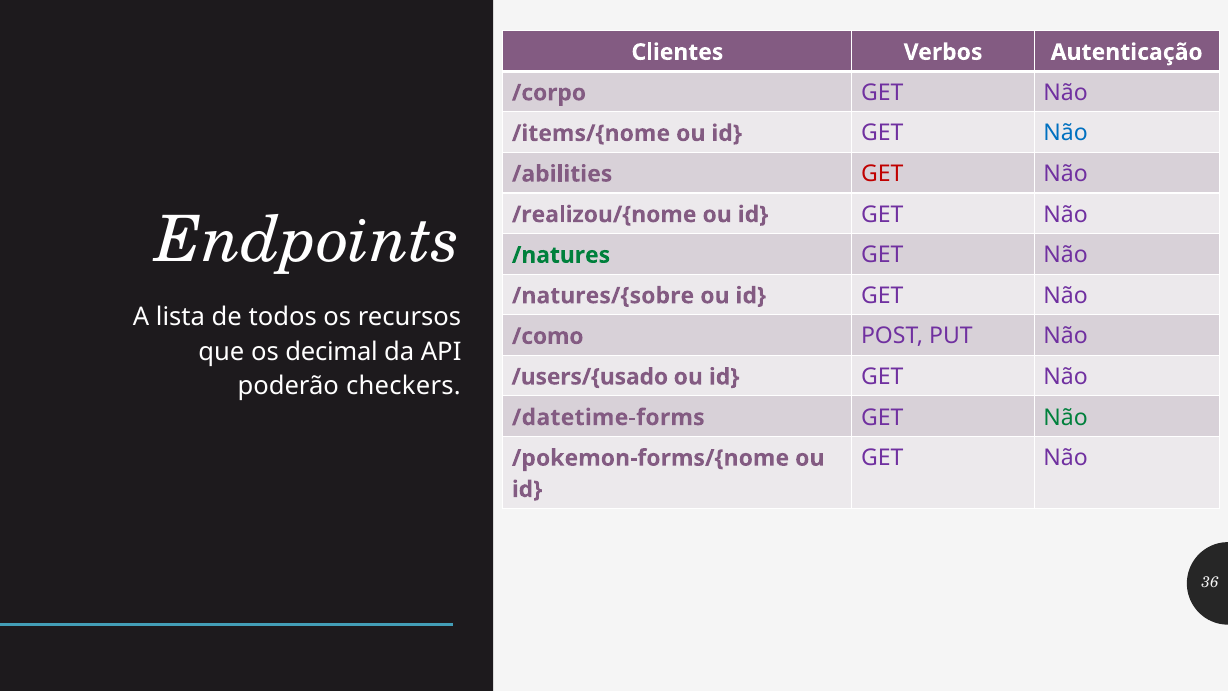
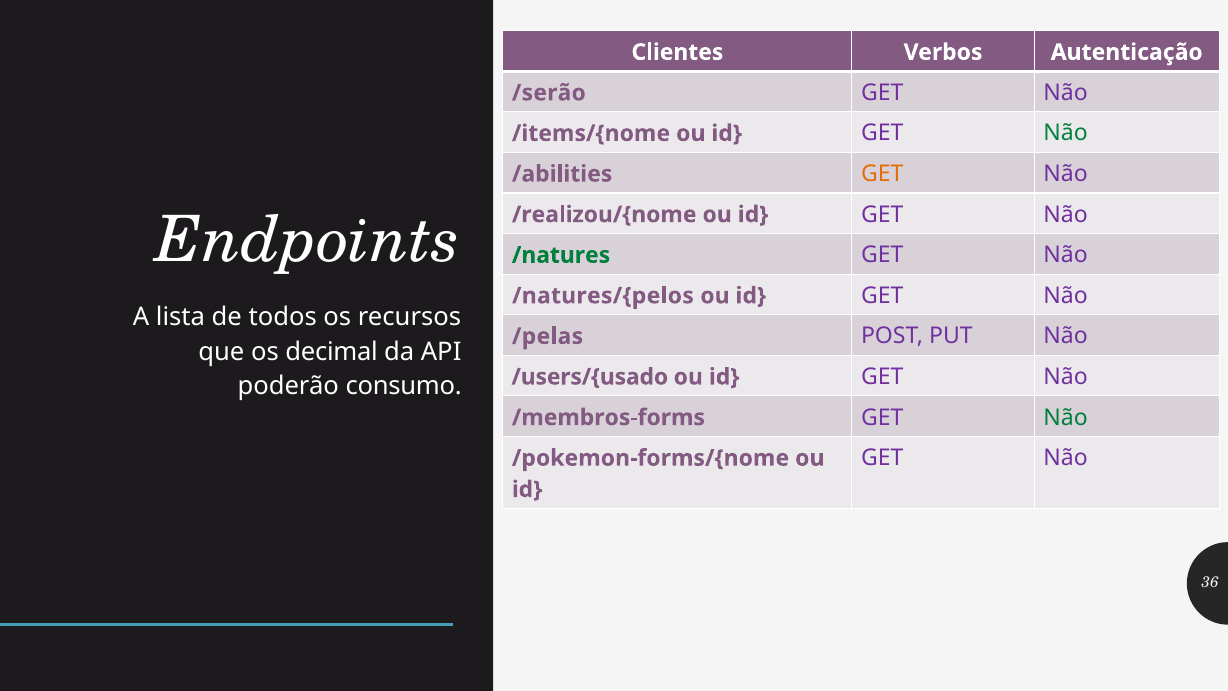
/corpo: /corpo -> /serão (549, 93)
Não colour: blue -> green (1066, 133)
GET colour: red -> orange (882, 174)
/natures/{sobre: /natures/{sobre -> /natures/{pelos (603, 296)
/como: /como -> /pelas (548, 336)
checkers: checkers -> consumo (404, 386)
/datetime-forms: /datetime-forms -> /membros-forms (608, 417)
